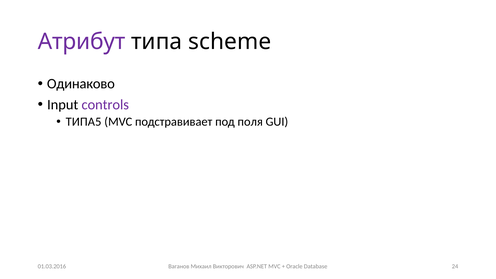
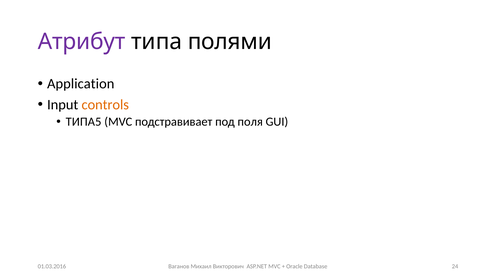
scheme: scheme -> полями (230, 42)
Одинаково: Одинаково -> Application (81, 84)
controls colour: purple -> orange (105, 105)
